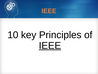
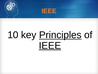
Principles underline: none -> present (60, 35)
